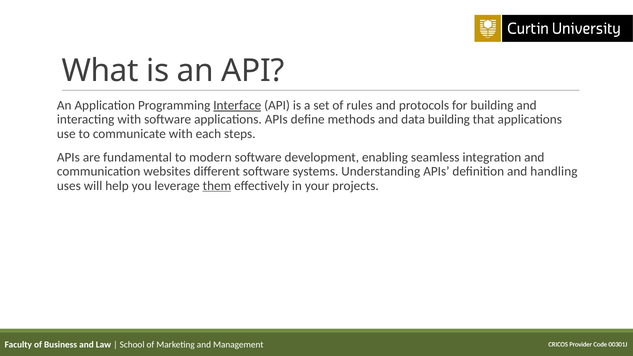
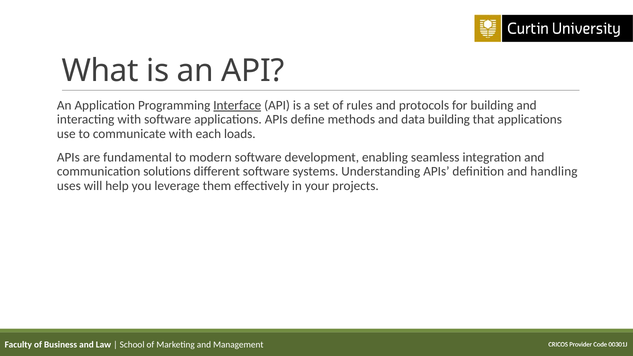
steps: steps -> loads (240, 134)
websites: websites -> solutions (167, 171)
them underline: present -> none (217, 186)
